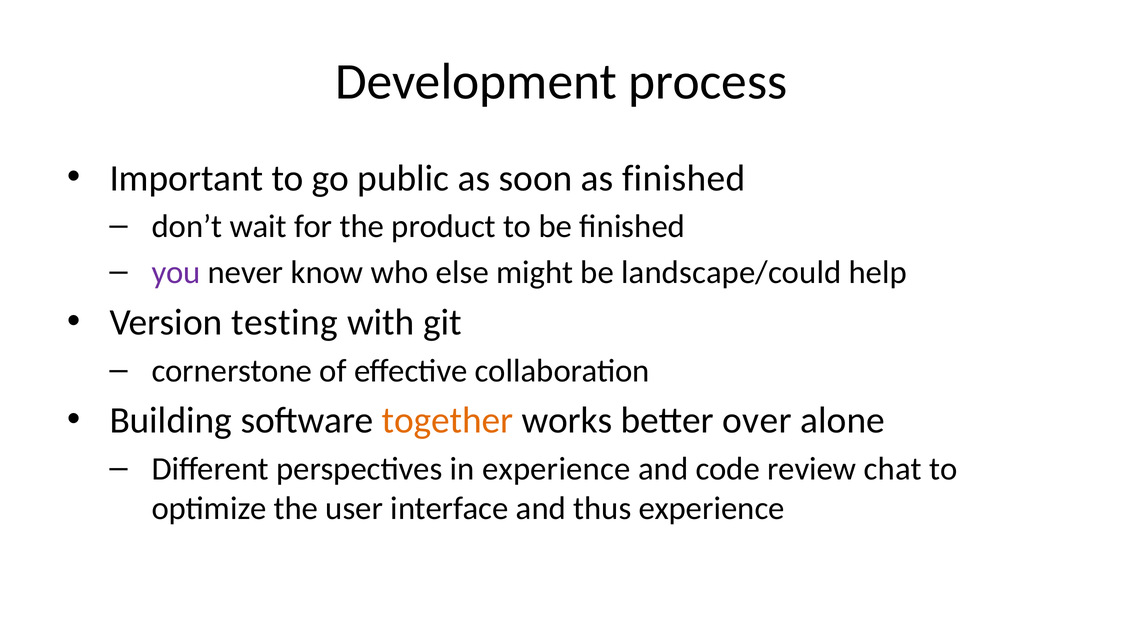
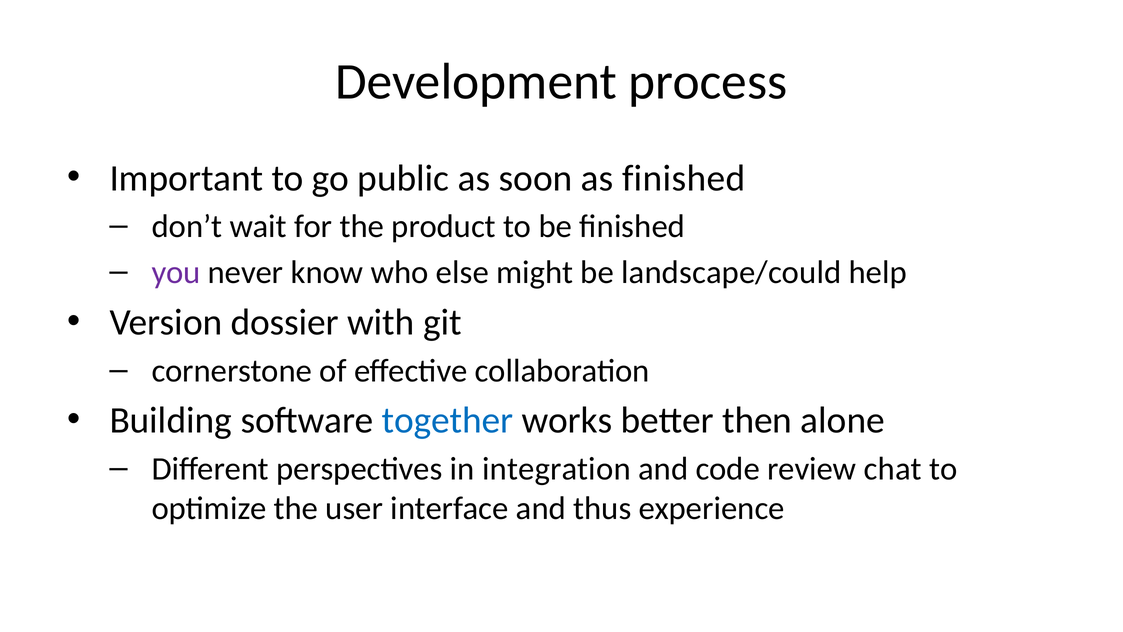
testing: testing -> dossier (285, 322)
together colour: orange -> blue (448, 420)
over: over -> then (757, 420)
in experience: experience -> integration (556, 469)
